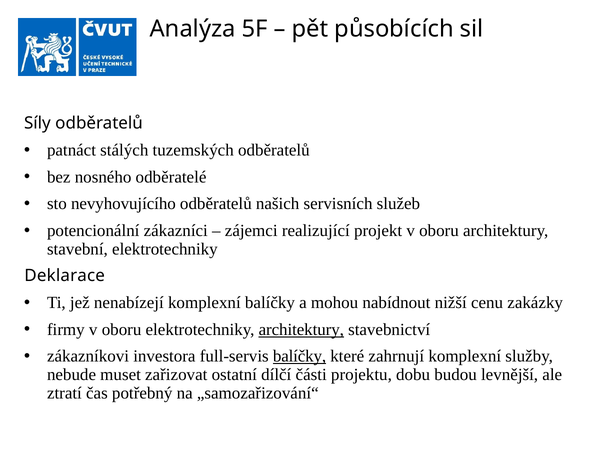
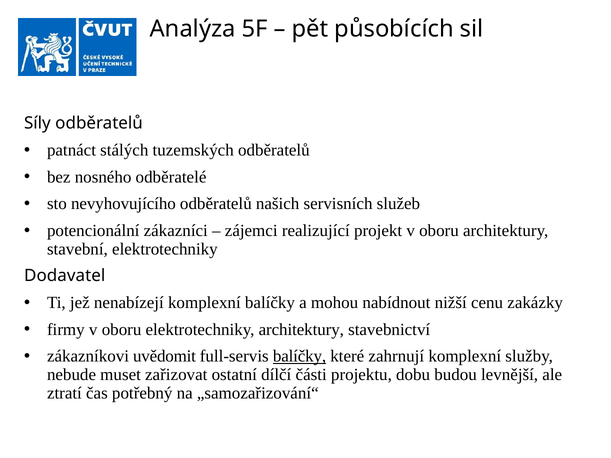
Deklarace: Deklarace -> Dodavatel (65, 276)
architektury underline: present -> none (301, 330)
investora: investora -> uvědomit (164, 357)
